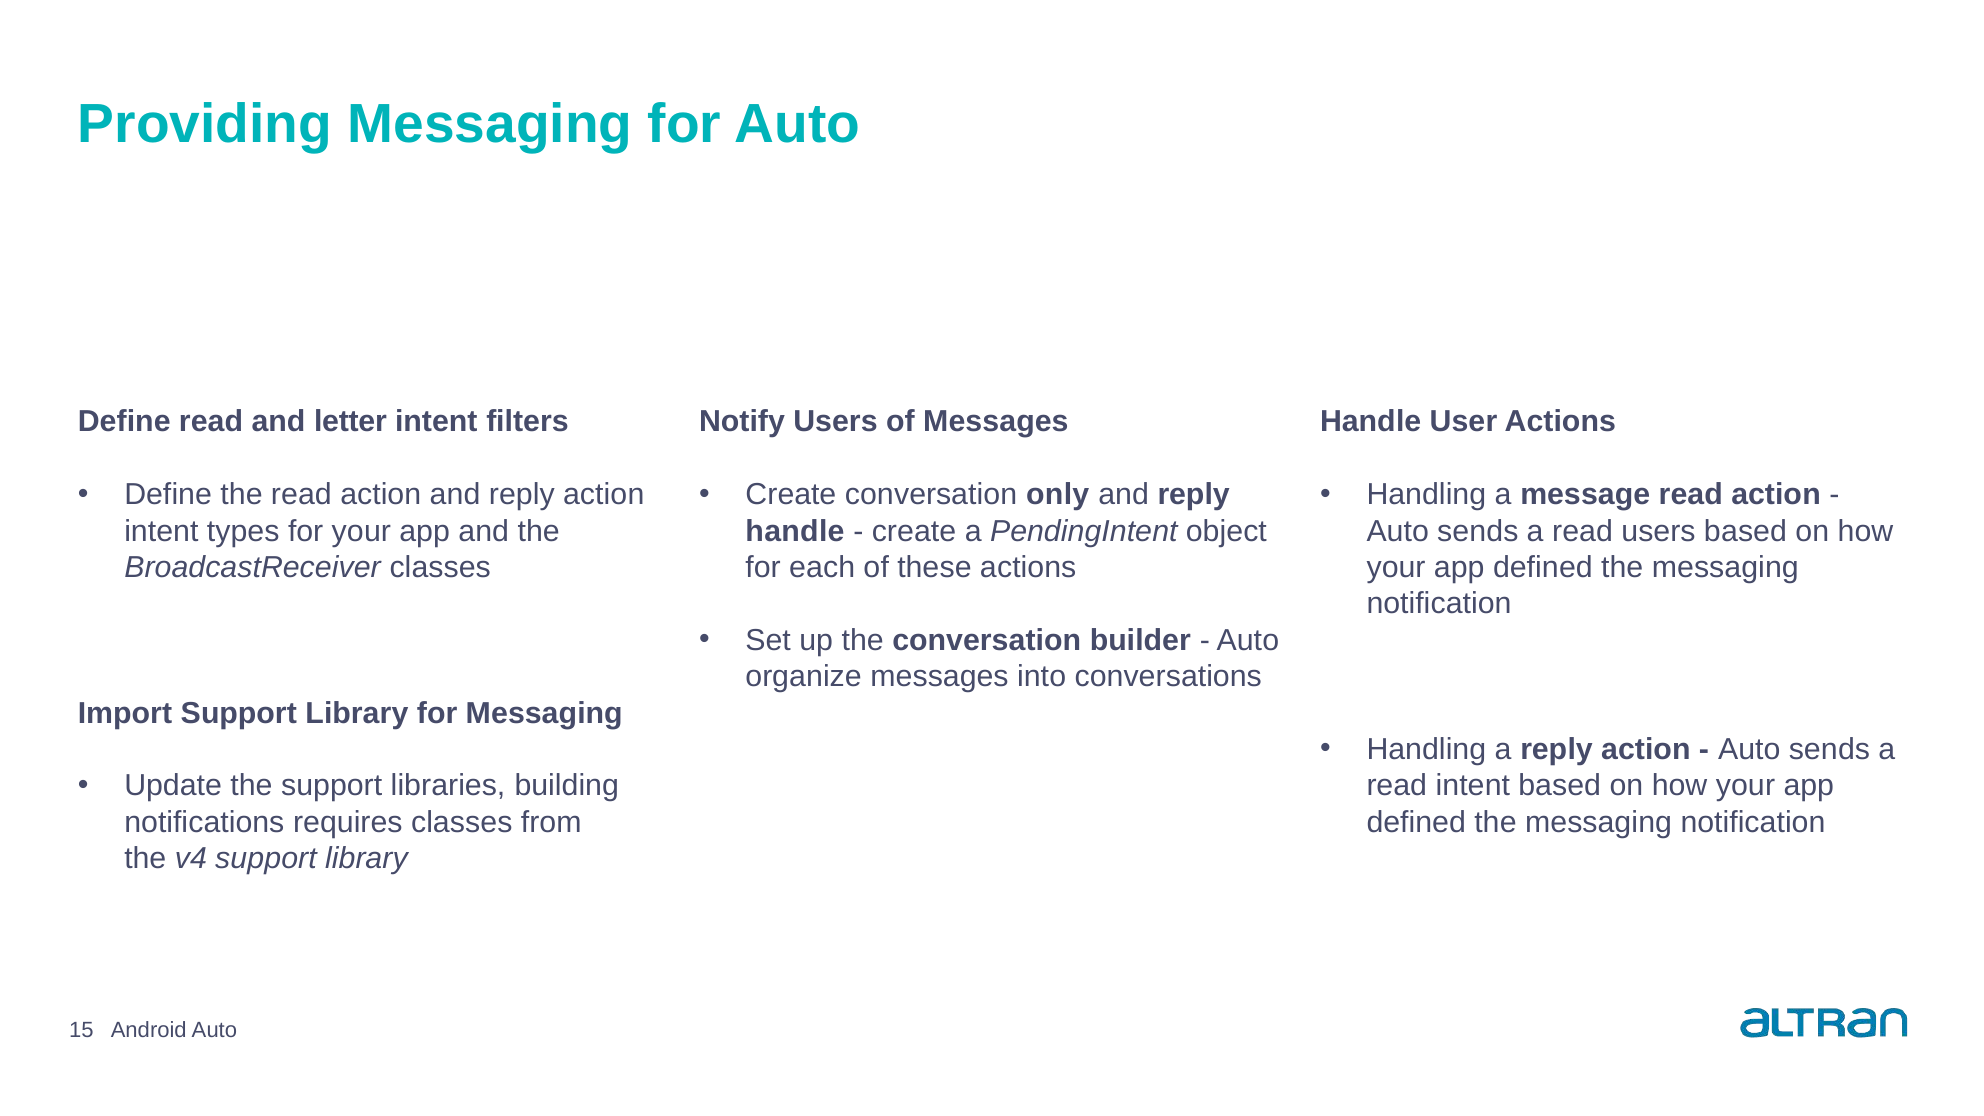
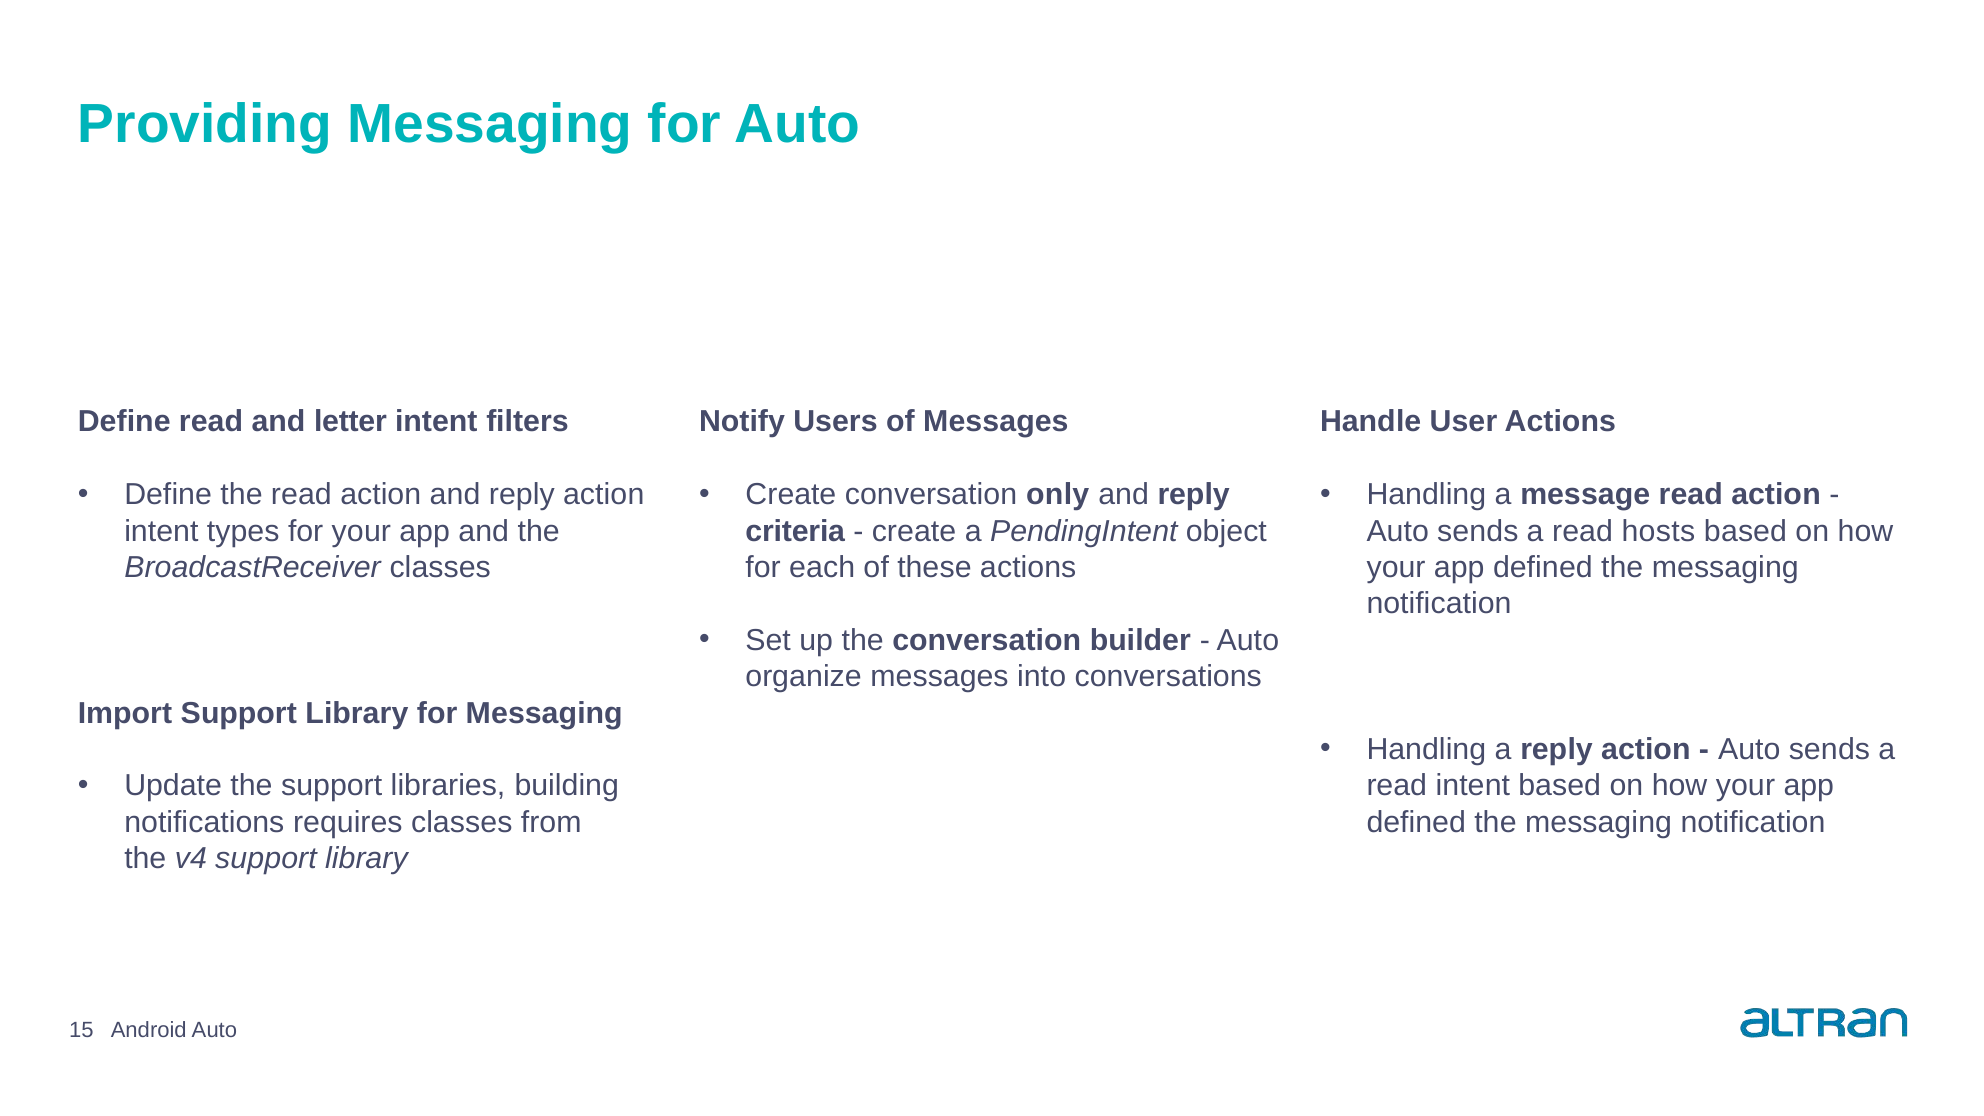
handle: handle -> criteria (795, 531)
read users: users -> hosts (1658, 531)
